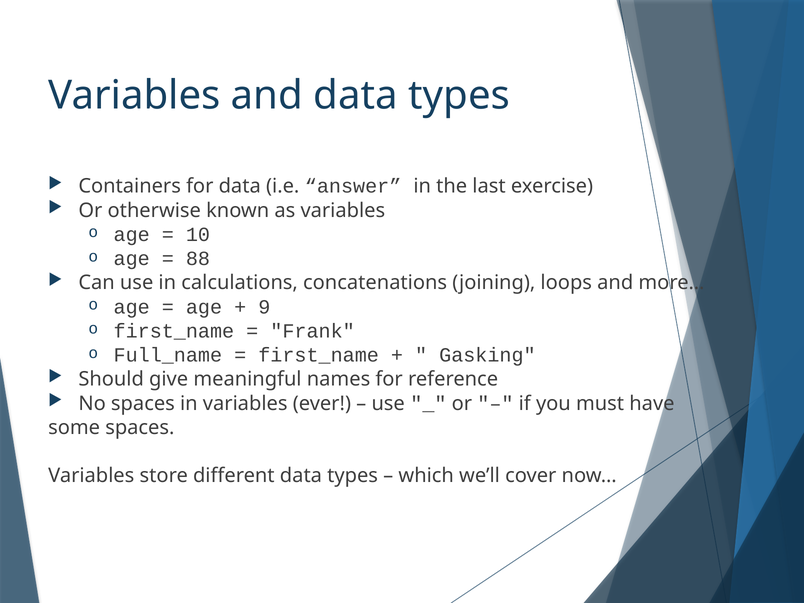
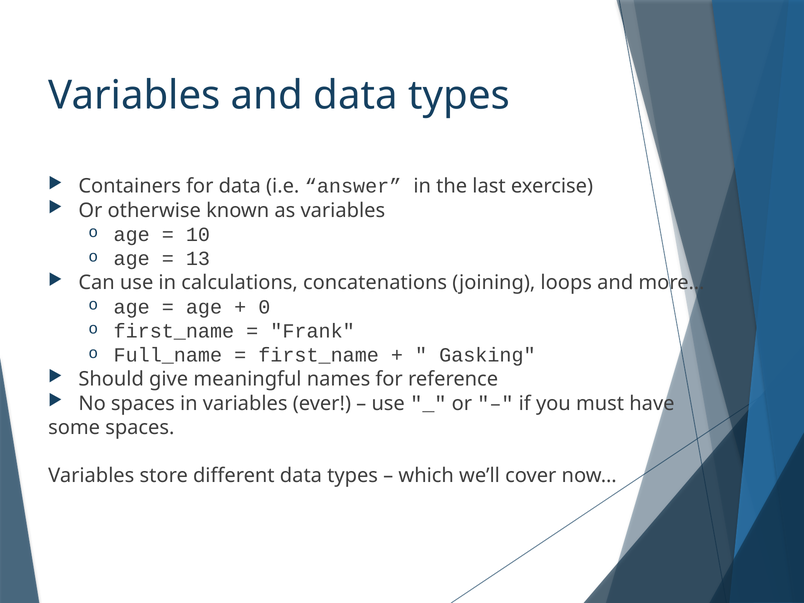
88: 88 -> 13 (198, 259)
9: 9 -> 0 (264, 307)
